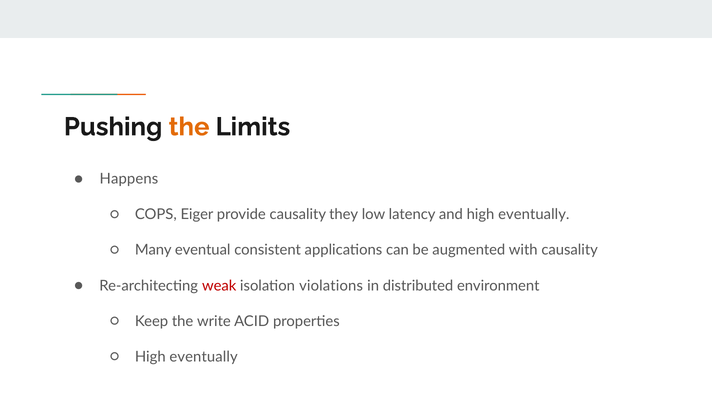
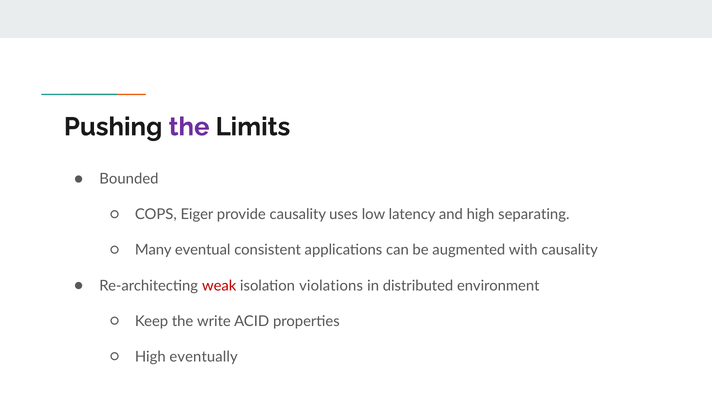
the colour: orange -> purple (189, 127)
Happens: Happens -> Bounded (129, 179)
they: they -> uses (344, 215)
and high eventually: eventually -> separating (534, 215)
